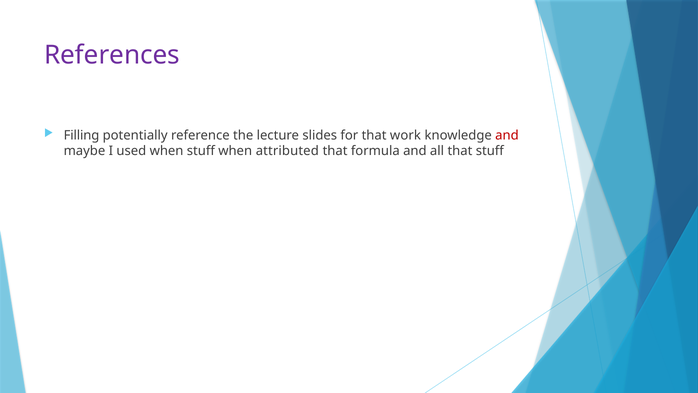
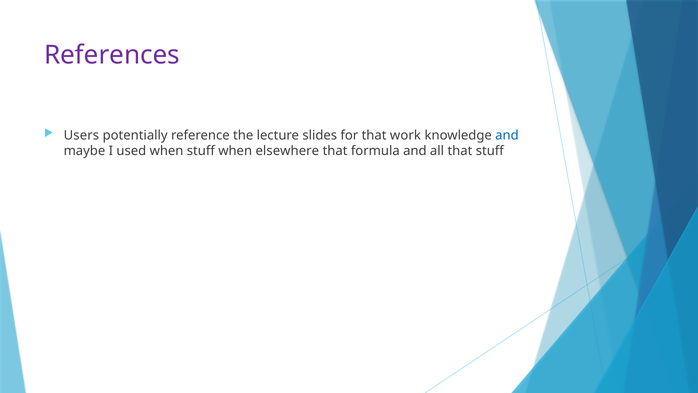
Filling: Filling -> Users (81, 135)
and colour: red -> blue (507, 135)
attributed: attributed -> elsewhere (287, 151)
